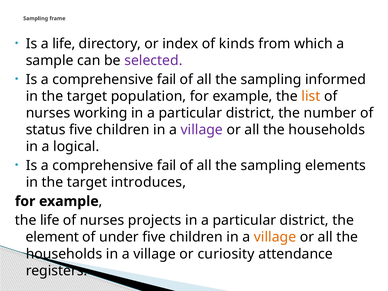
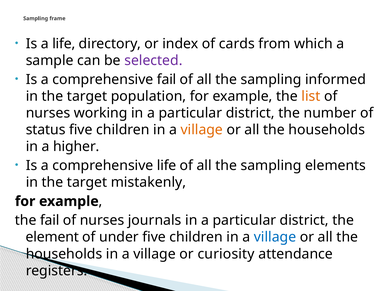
kinds: kinds -> cards (237, 44)
village colour: purple -> orange (202, 130)
logical: logical -> higher (76, 147)
fail: fail -> life (167, 166)
introduces: introduces -> mistakenly (148, 182)
the life: life -> fail (50, 220)
projects: projects -> journals (155, 220)
village colour: orange -> blue (275, 237)
